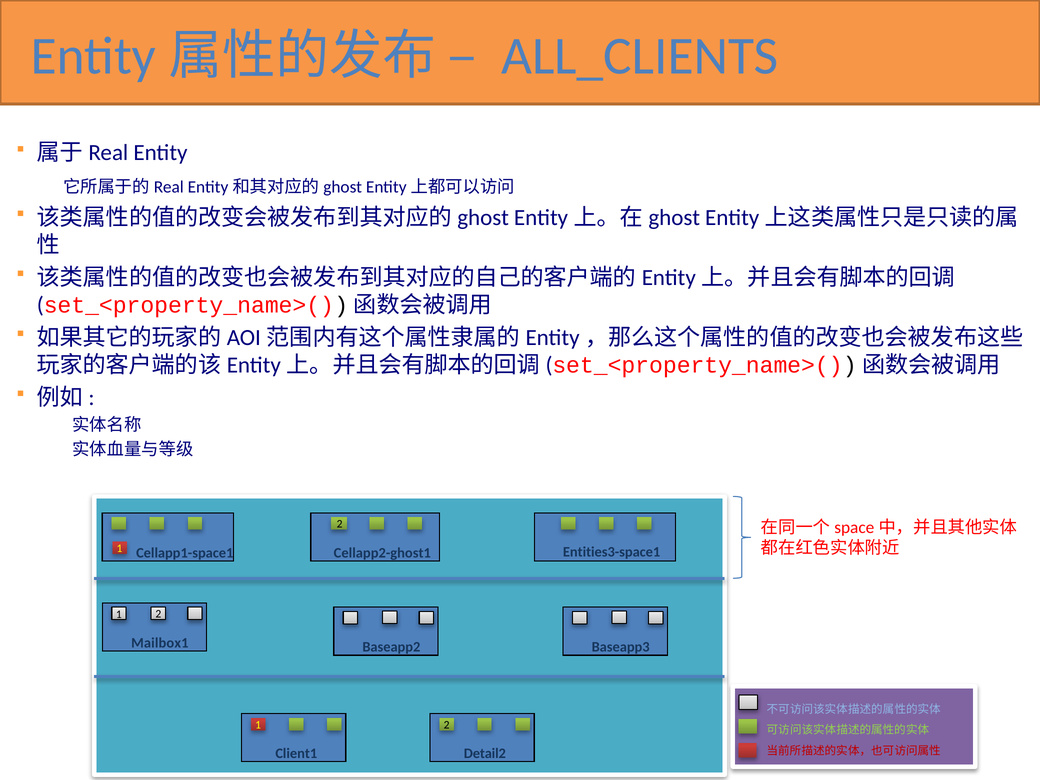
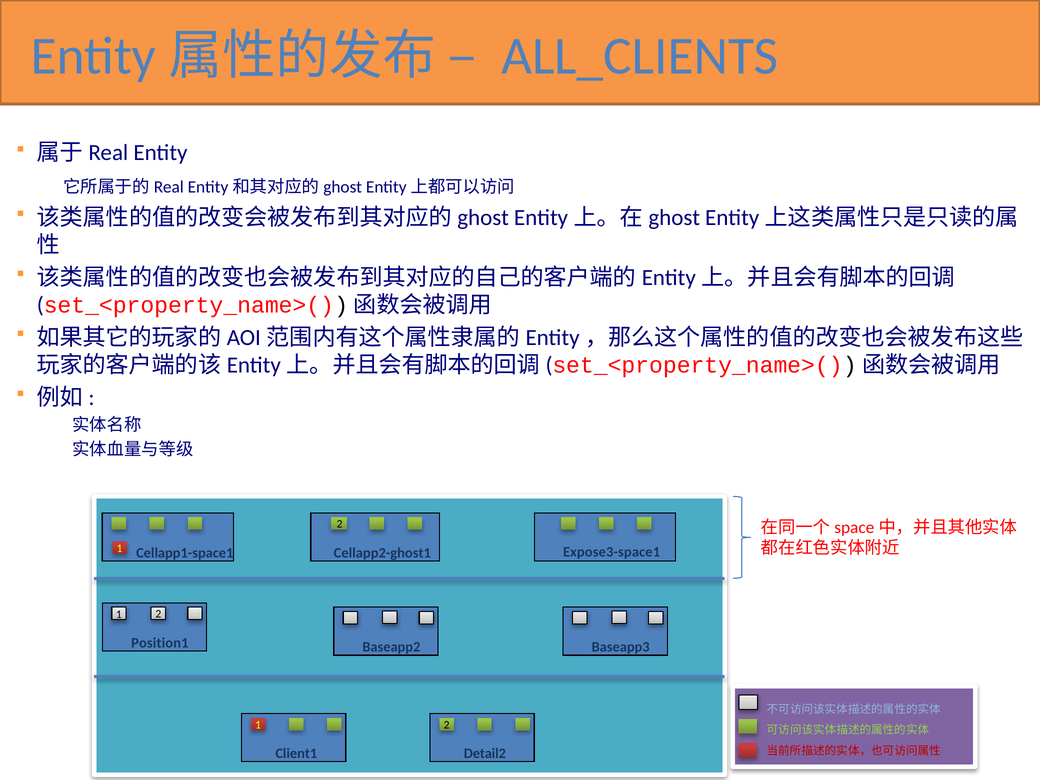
Entities3-space1: Entities3-space1 -> Expose3-space1 (612, 552)
Mailbox1: Mailbox1 -> Position1 (160, 643)
